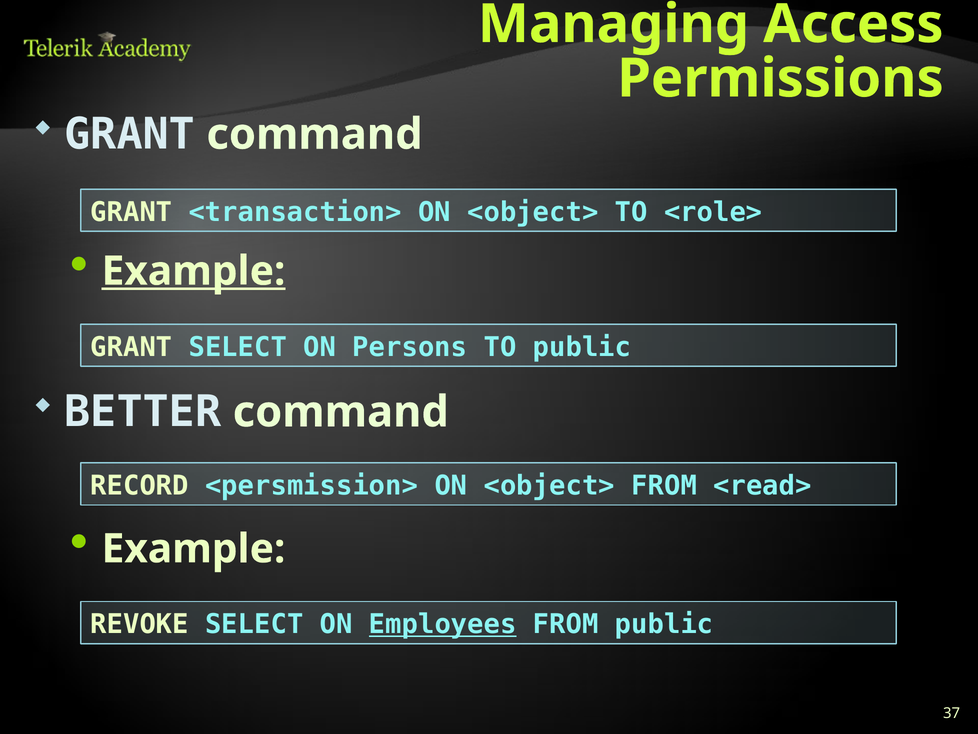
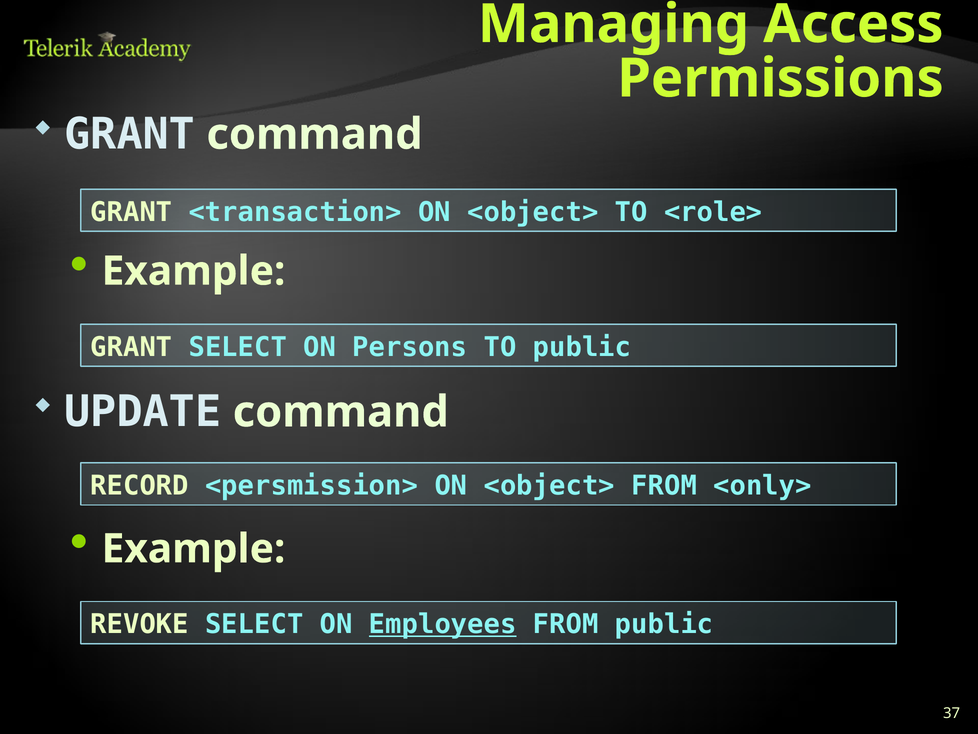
Example underline: present -> none (193, 271)
BETTER: BETTER -> UPDATE (143, 412)
<read>: <read> -> <only> (762, 486)
